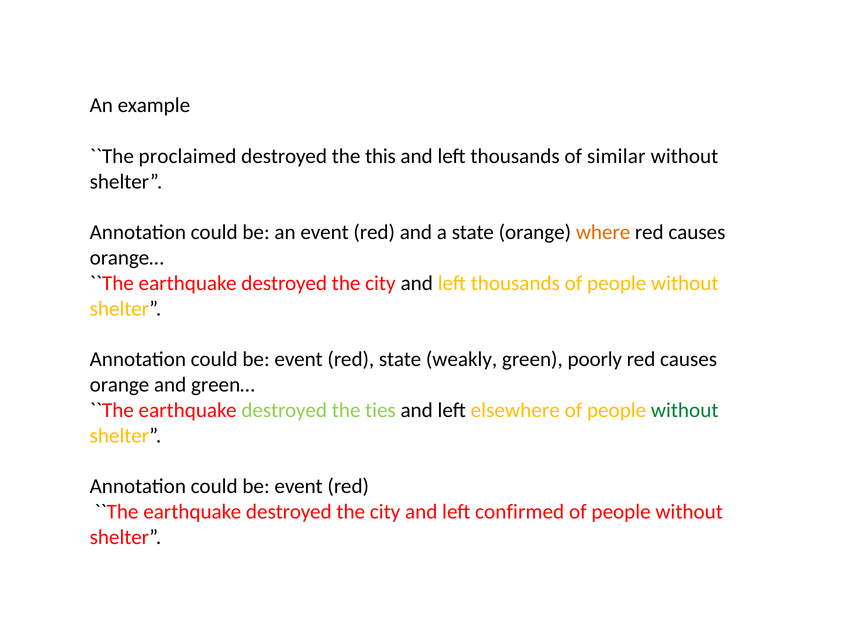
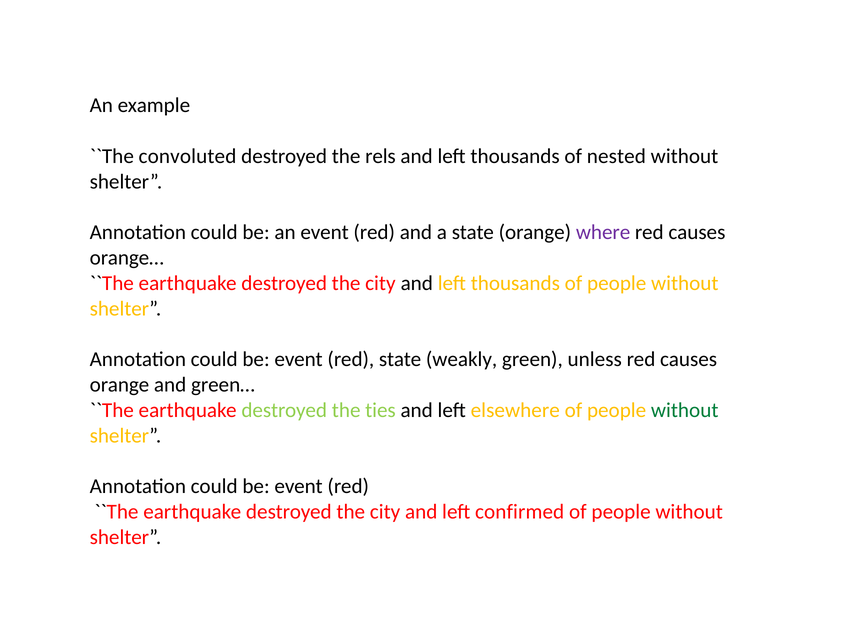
proclaimed: proclaimed -> convoluted (187, 156)
this: this -> rels (380, 156)
similar: similar -> nested (616, 156)
where colour: orange -> purple (603, 232)
poorly: poorly -> unless (595, 359)
